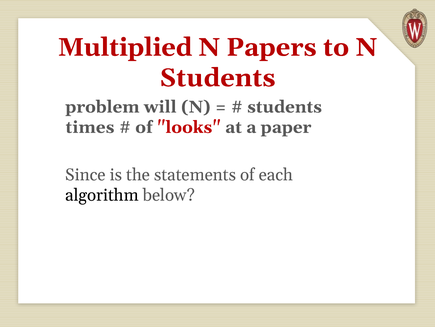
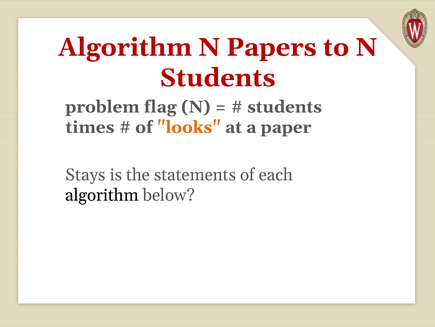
Multiplied: Multiplied -> Algorithm (125, 47)
will: will -> flag (160, 107)
looks colour: red -> orange (189, 127)
Since: Since -> Stays (85, 174)
